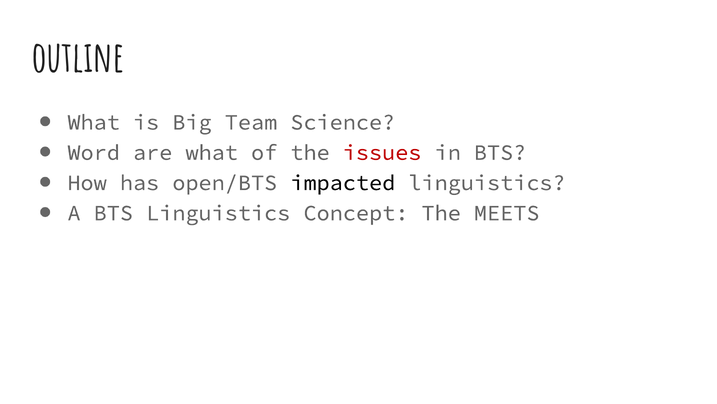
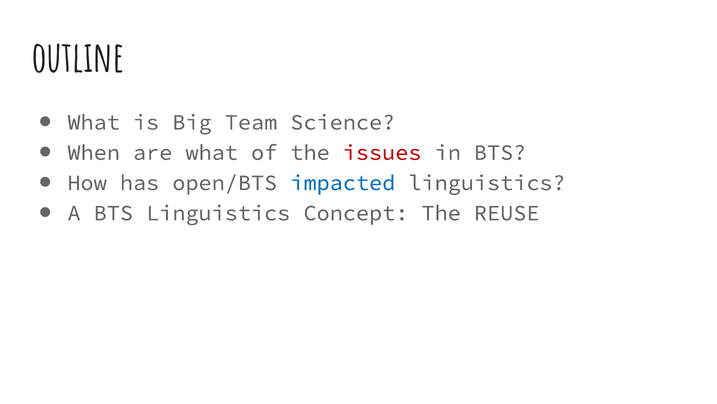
Word: Word -> When (94, 152)
impacted colour: black -> blue (343, 183)
MEETS: MEETS -> REUSE (507, 213)
